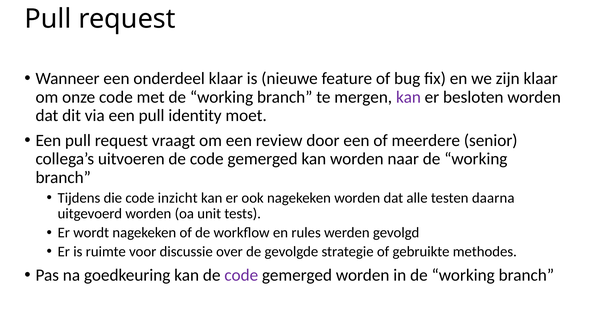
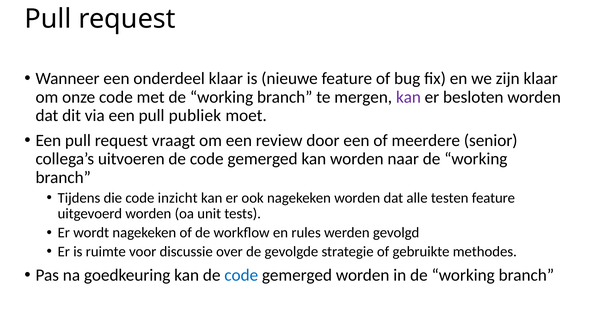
identity: identity -> publiek (195, 116)
testen daarna: daarna -> feature (493, 198)
code colour: purple -> blue (241, 275)
